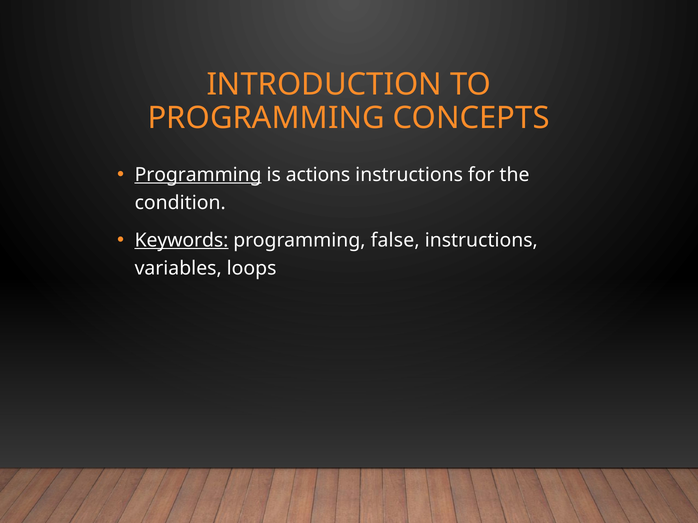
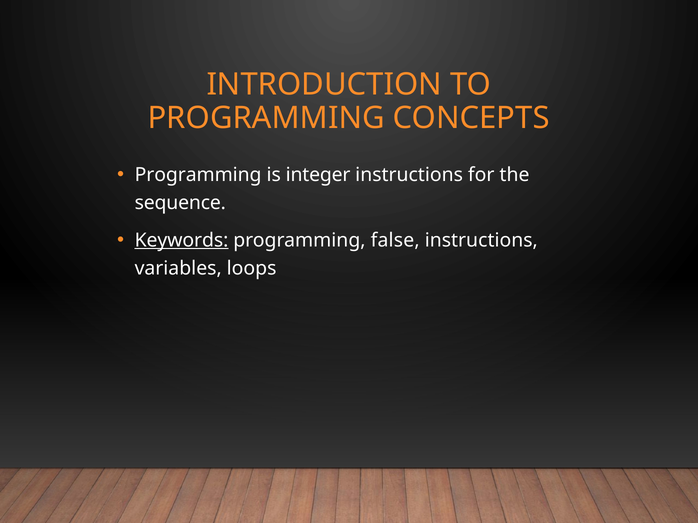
Programming underline: present -> none (198, 175)
actions: actions -> integer (318, 175)
condition: condition -> sequence (180, 203)
